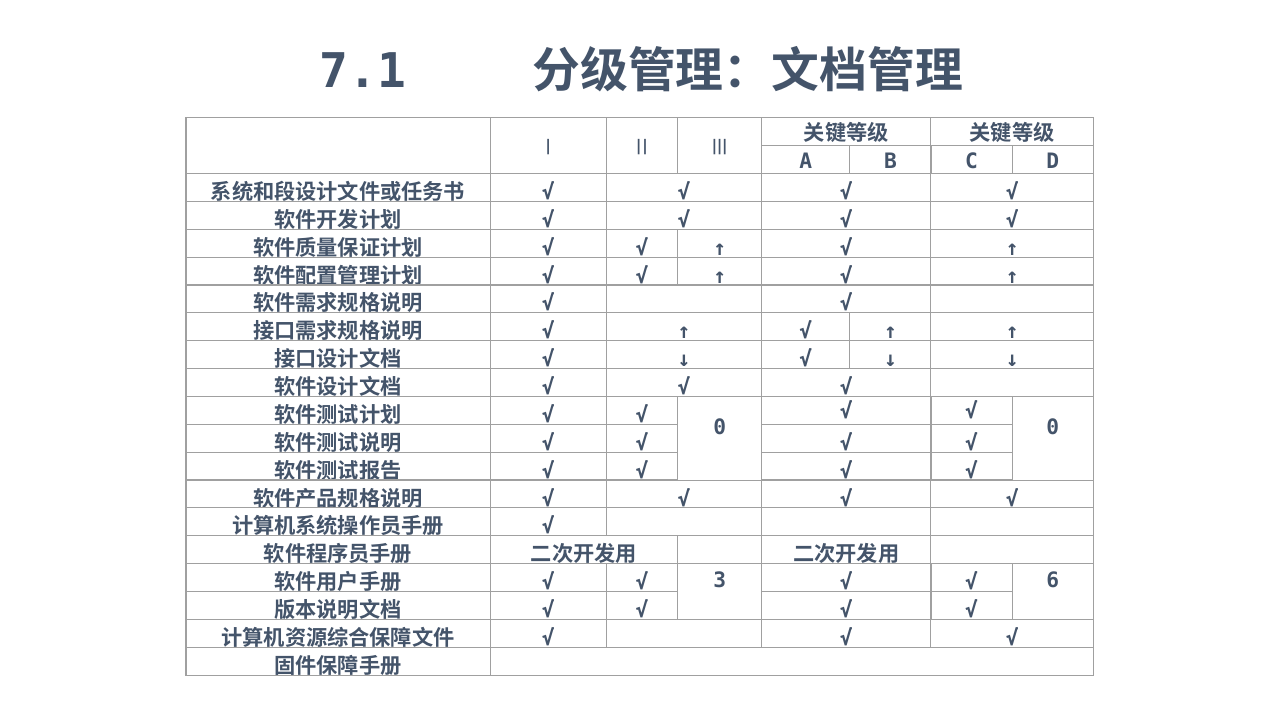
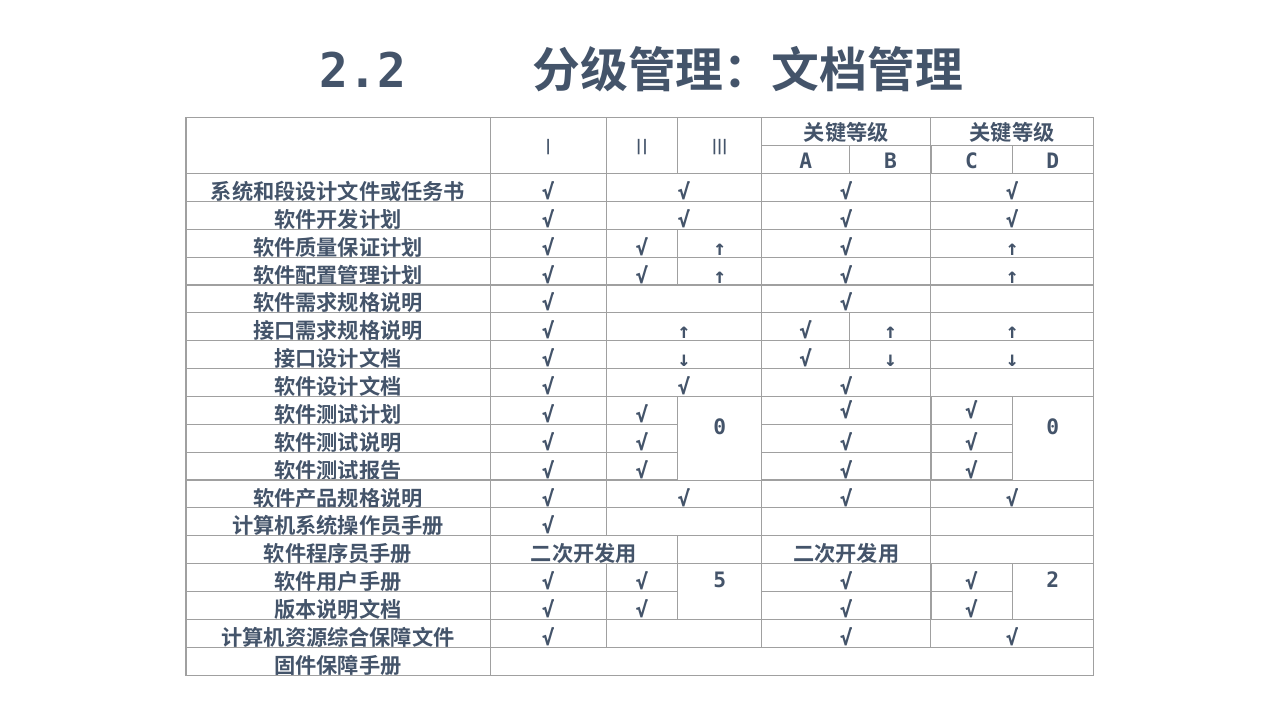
7.1: 7.1 -> 2.2 (363, 72)
3: 3 -> 5 (720, 580)
6: 6 -> 2 (1053, 580)
